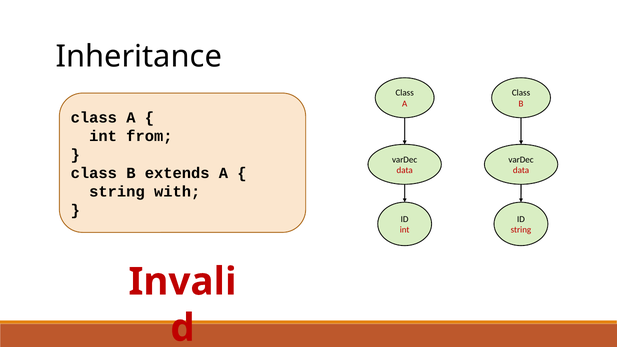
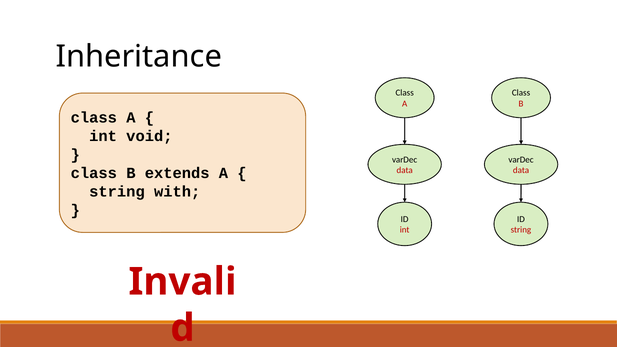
from: from -> void (149, 136)
